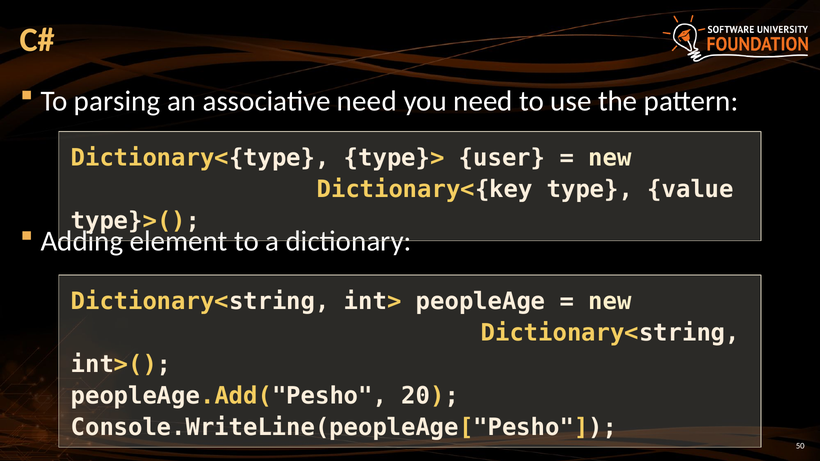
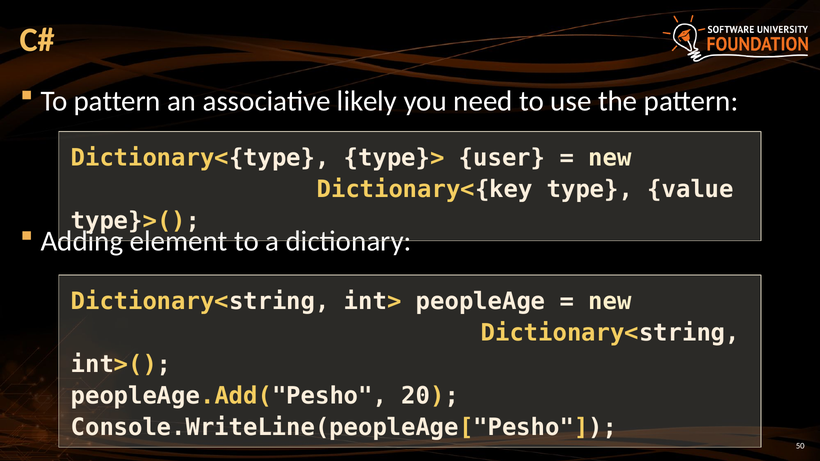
To parsing: parsing -> pattern (117, 101)
associative need: need -> likely (367, 101)
